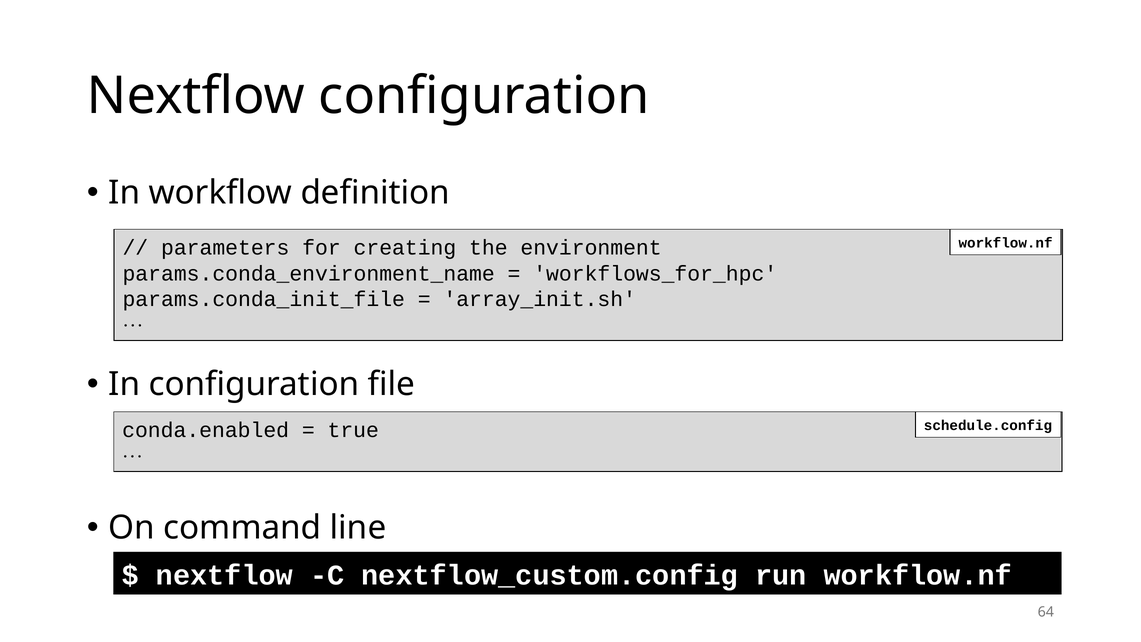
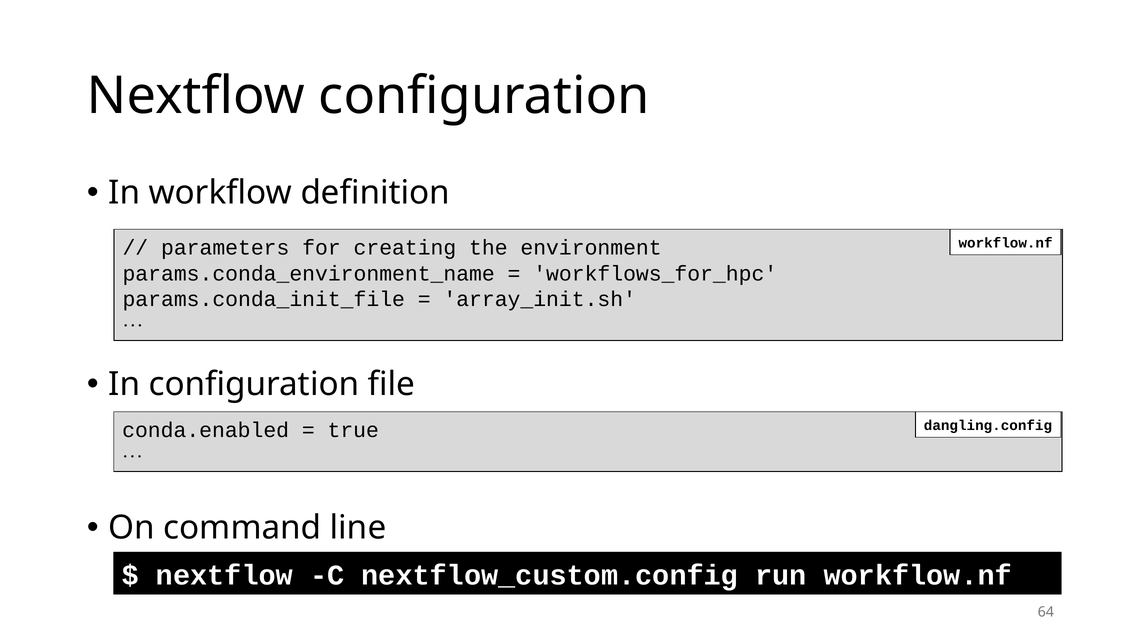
schedule.config: schedule.config -> dangling.config (988, 425)
